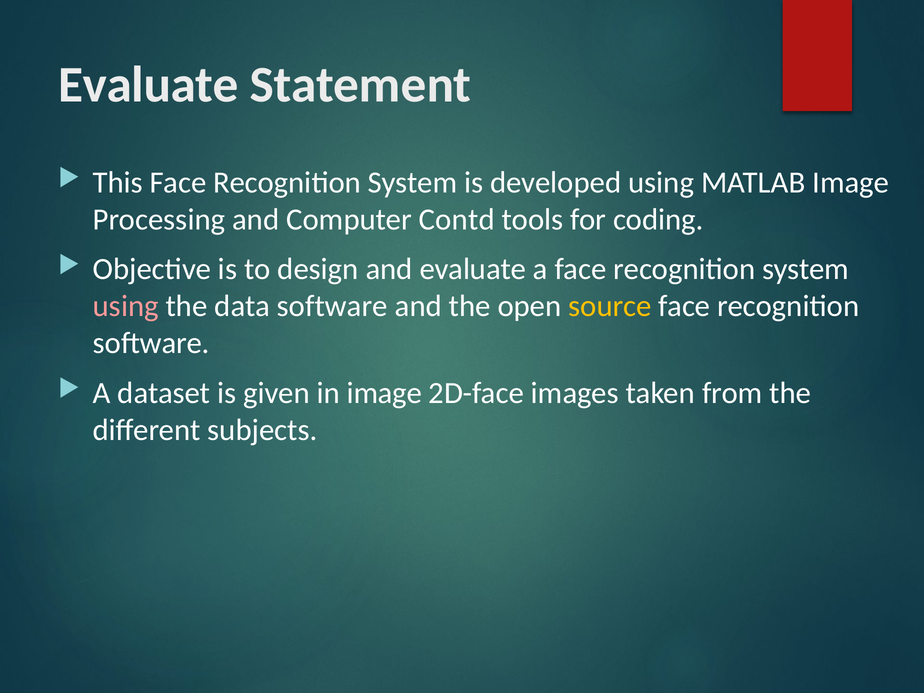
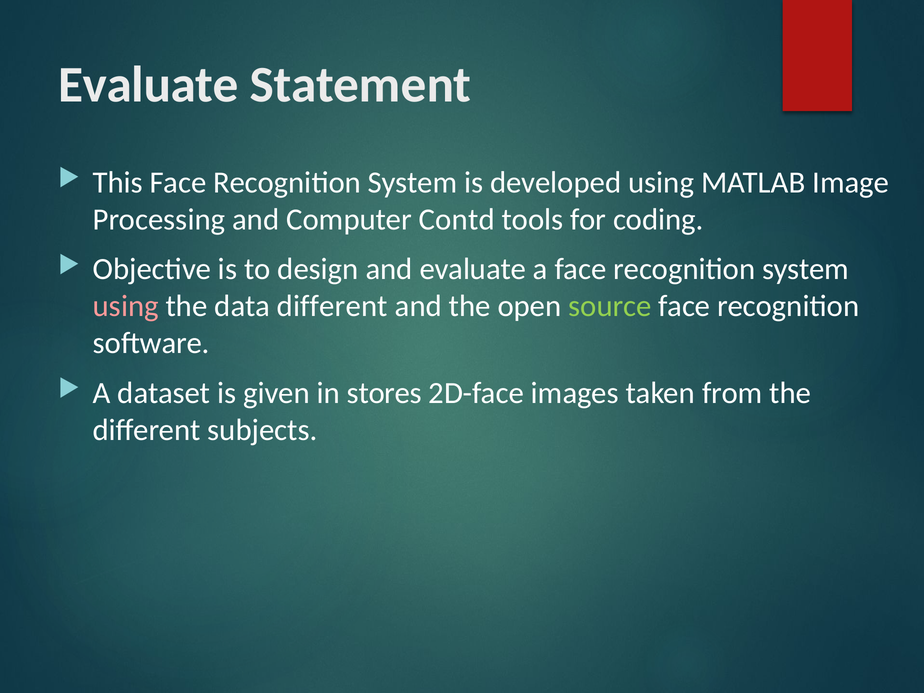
data software: software -> different (332, 306)
source colour: yellow -> light green (610, 306)
in image: image -> stores (384, 393)
